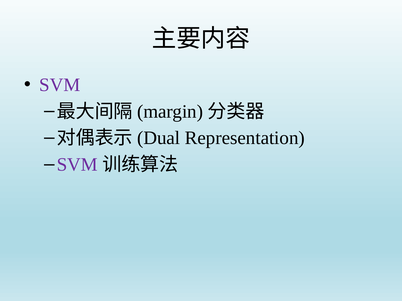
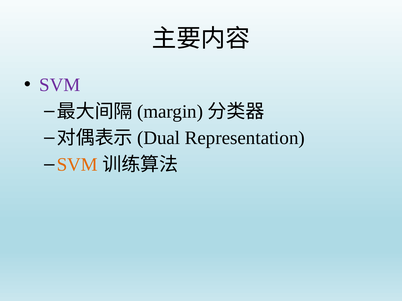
SVM colour: purple -> orange (77, 165)
